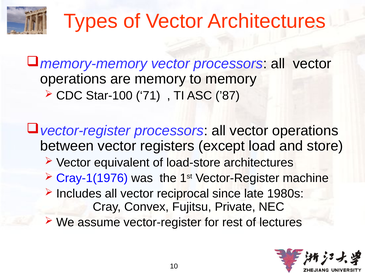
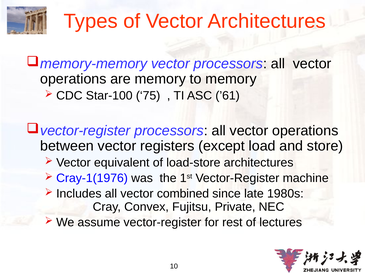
71: 71 -> 75 (148, 96)
’87: ’87 -> ’61 (228, 96)
reciprocal: reciprocal -> combined (183, 194)
